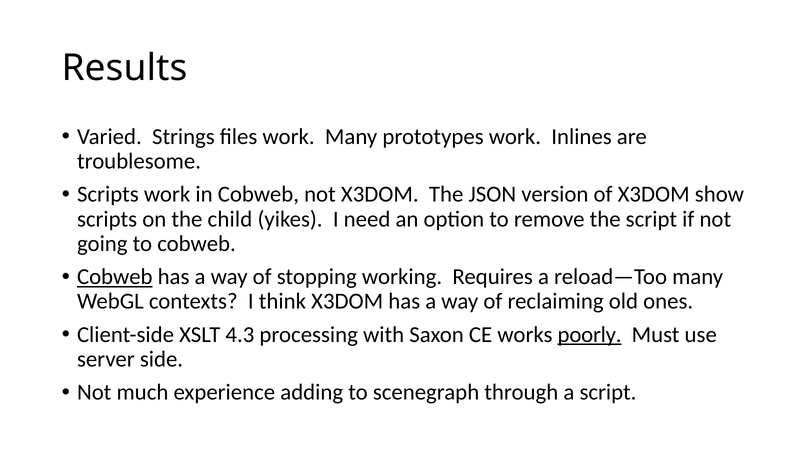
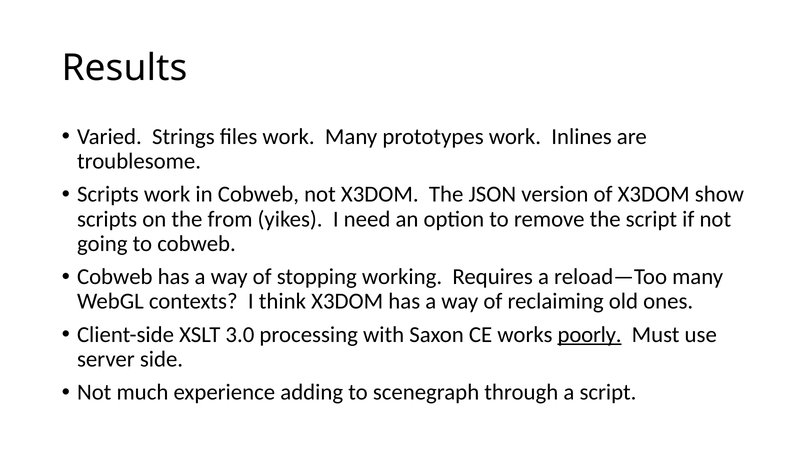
child: child -> from (230, 219)
Cobweb underline: present -> none (115, 277)
4.3: 4.3 -> 3.0 (240, 335)
